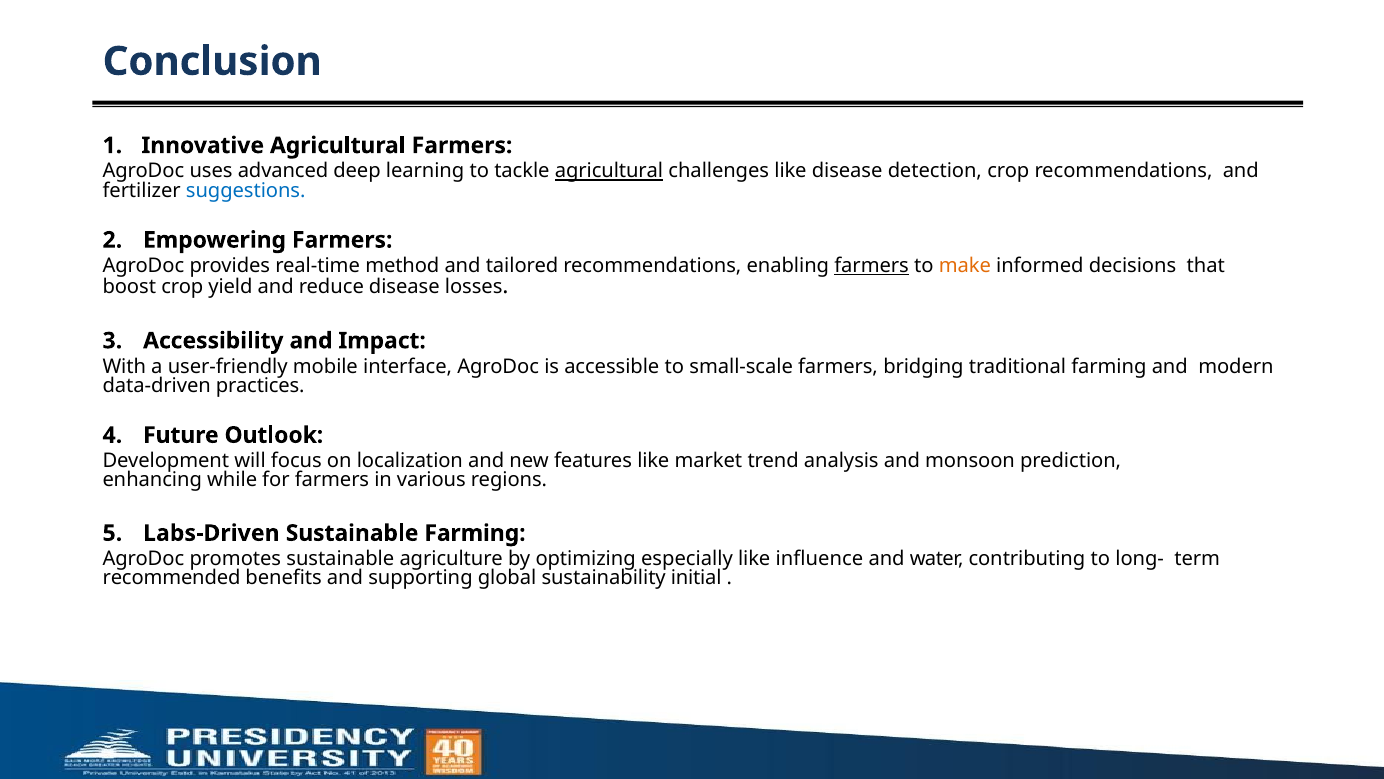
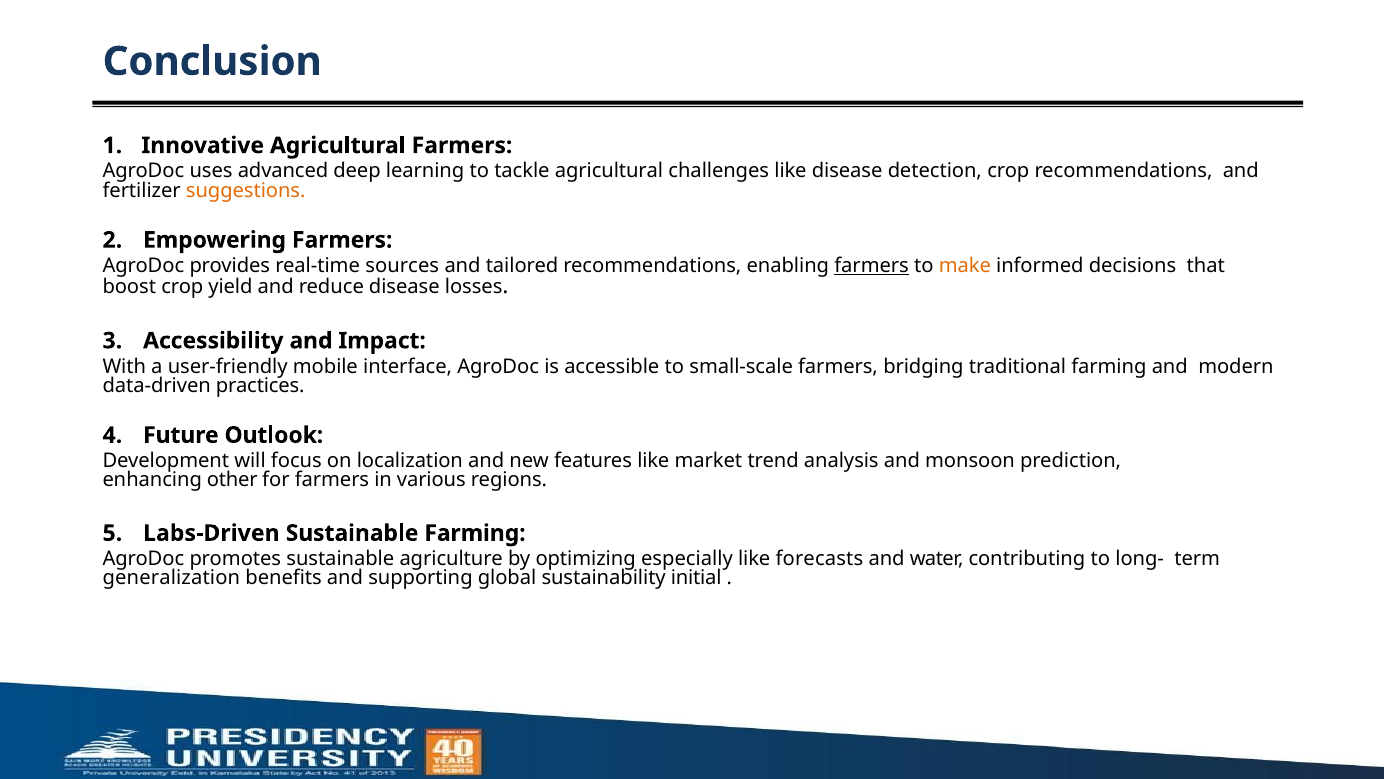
agricultural underline: present -> none (609, 171)
suggestions colour: blue -> orange (246, 190)
method: method -> sources (402, 266)
while: while -> other (232, 480)
influence: influence -> forecasts (819, 559)
recommended: recommended -> generalization (171, 578)
